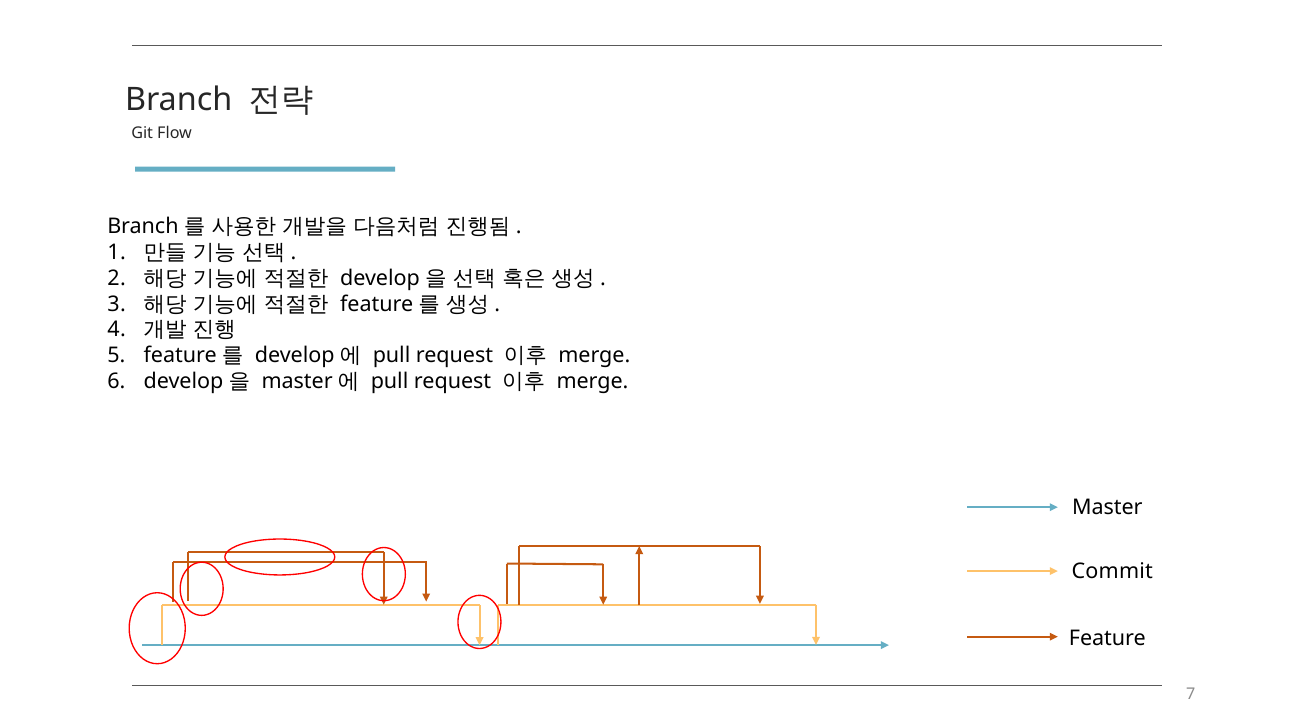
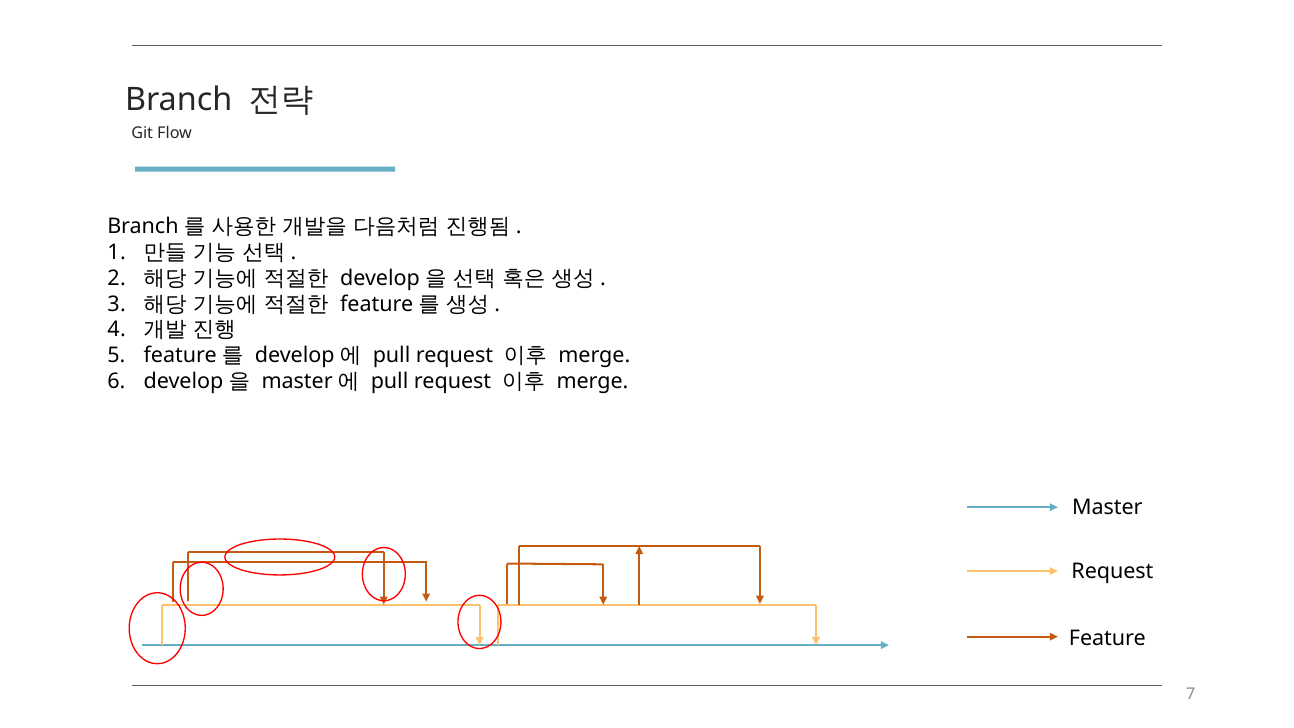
Commit: Commit -> Request (1112, 571)
